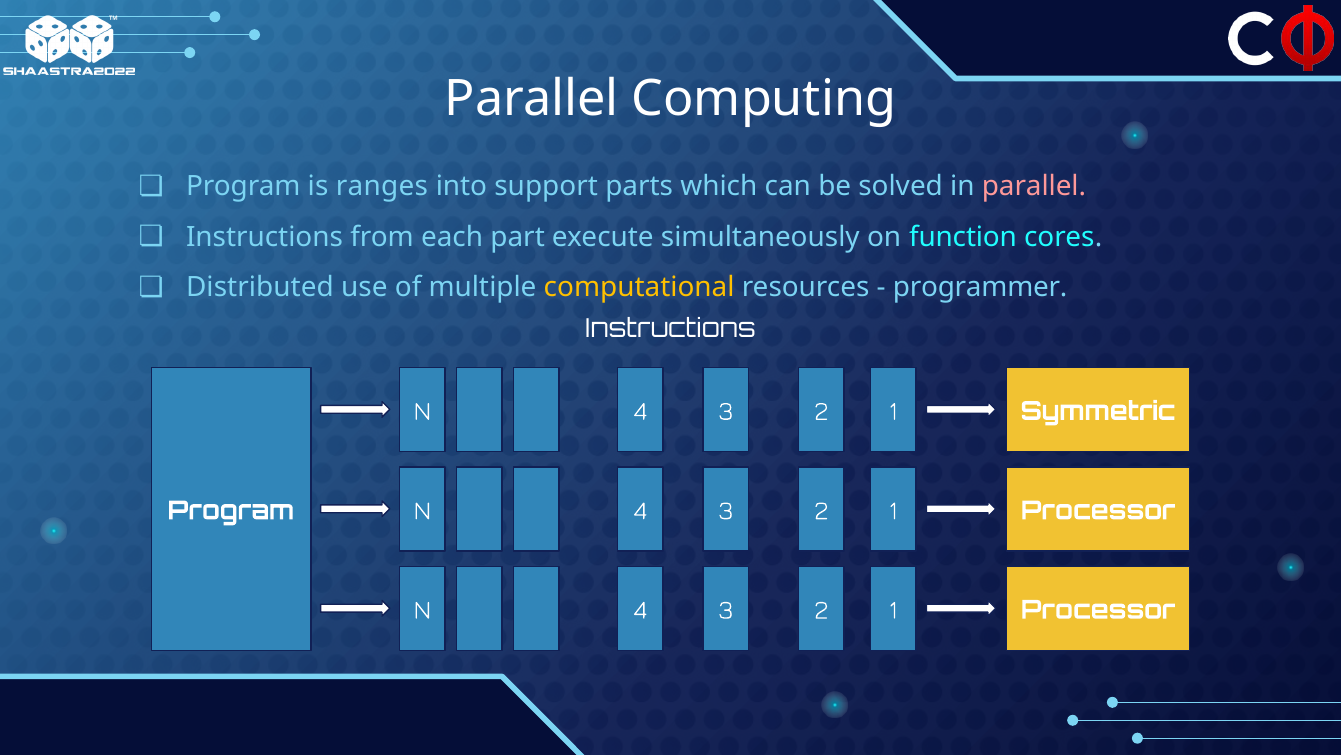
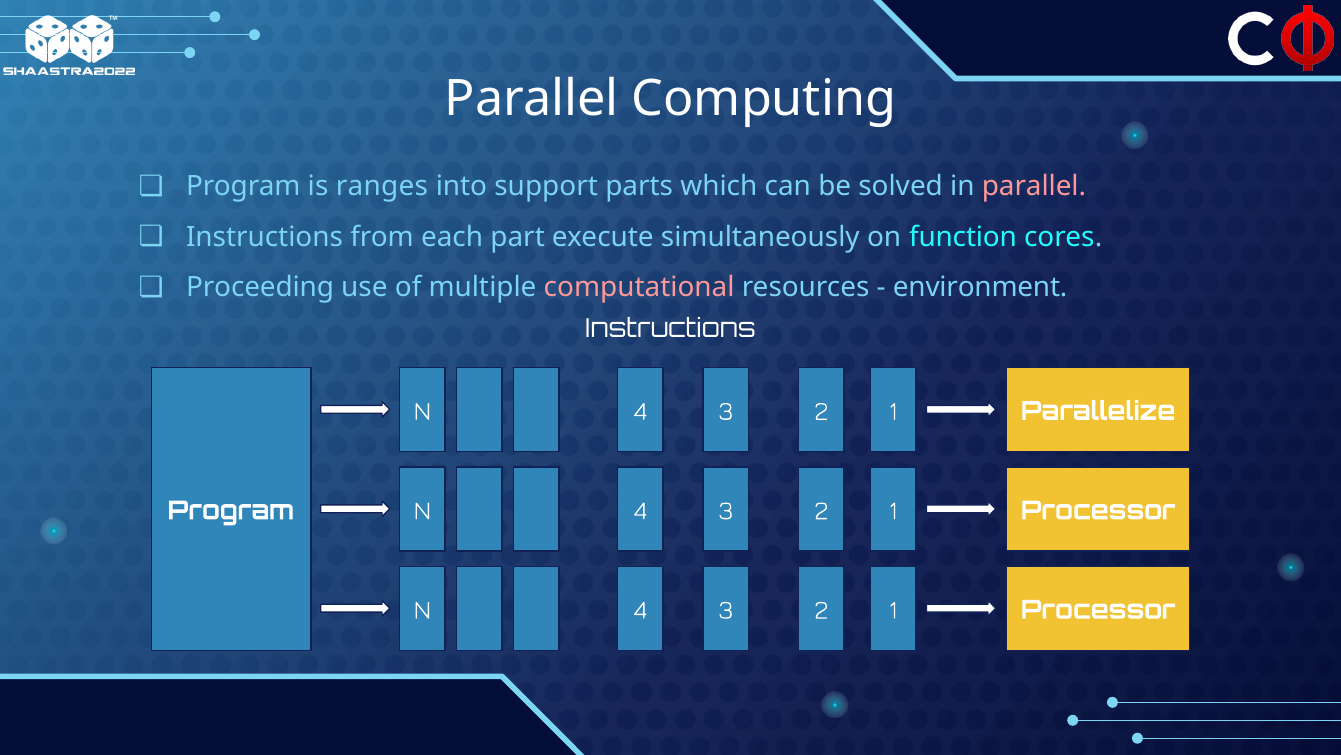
Distributed: Distributed -> Proceeding (260, 287)
computational colour: yellow -> pink (639, 287)
programmer: programmer -> environment (980, 287)
Symmetric: Symmetric -> Parallelize (1098, 411)
